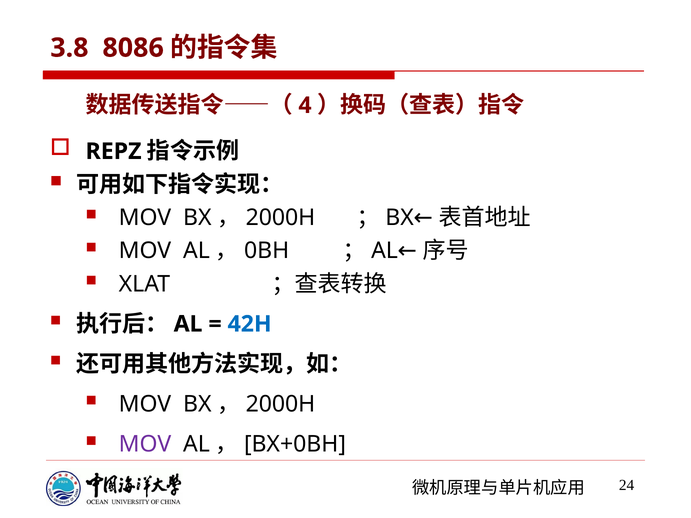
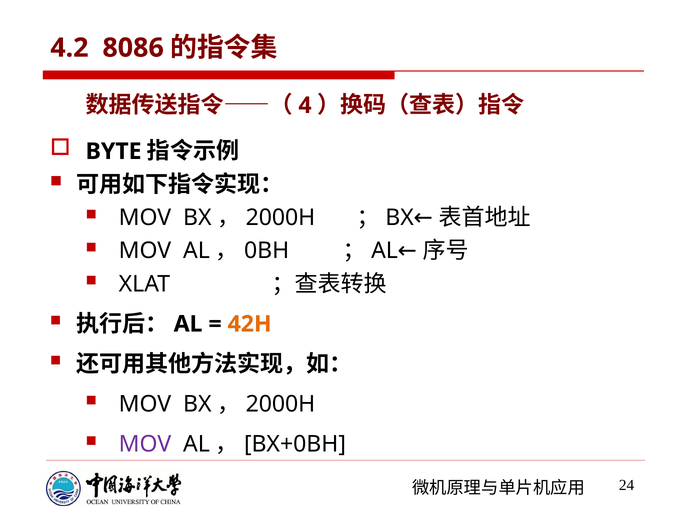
3.8: 3.8 -> 4.2 (69, 48)
REPZ: REPZ -> BYTE (114, 151)
42H colour: blue -> orange (250, 324)
